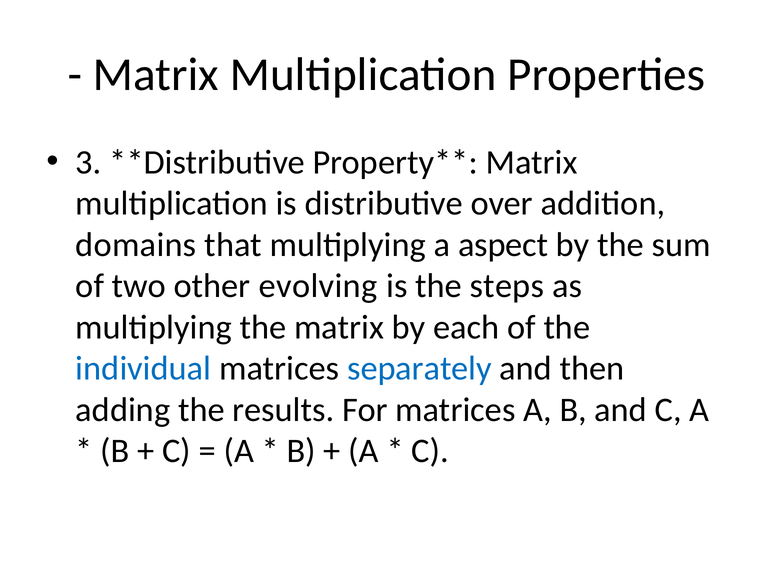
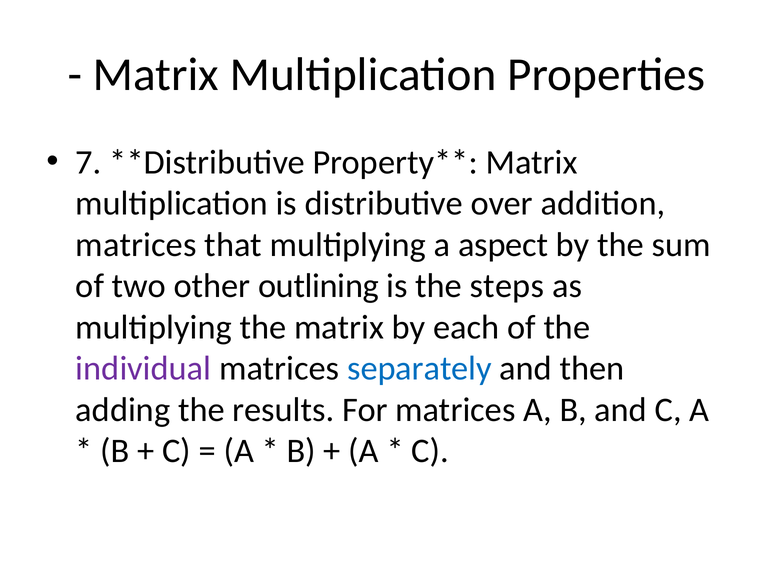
3: 3 -> 7 (89, 162)
domains: domains -> matrices (136, 245)
evolving: evolving -> outlining (318, 286)
individual colour: blue -> purple (143, 369)
